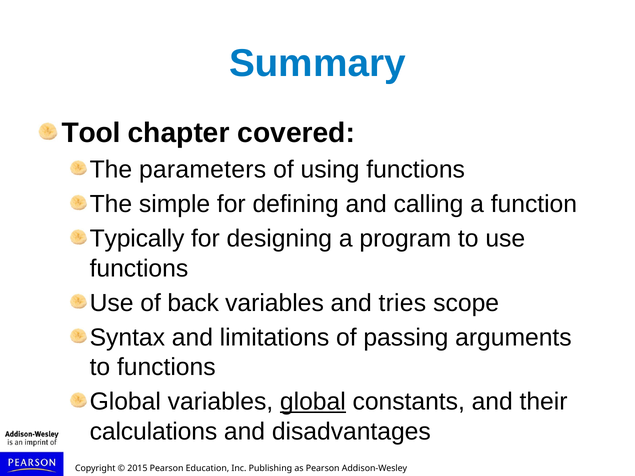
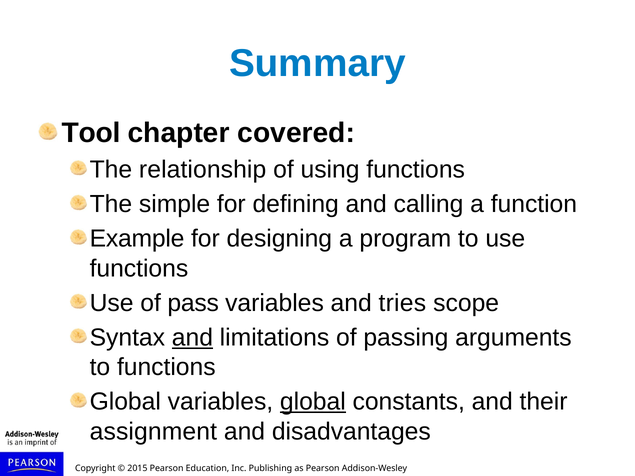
parameters: parameters -> relationship (203, 170)
Typically: Typically -> Example (137, 239)
back: back -> pass (193, 303)
and underline: none -> present (192, 338)
calculations: calculations -> assignment (153, 432)
